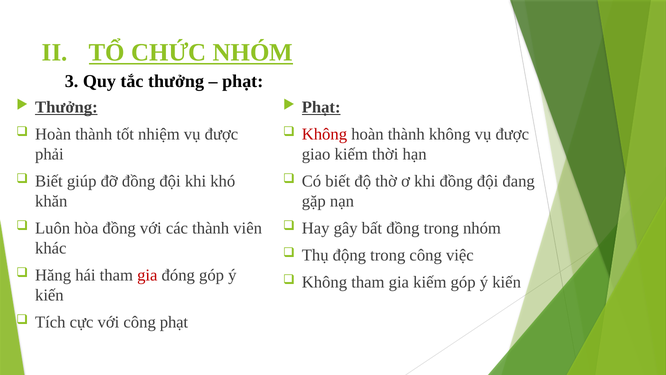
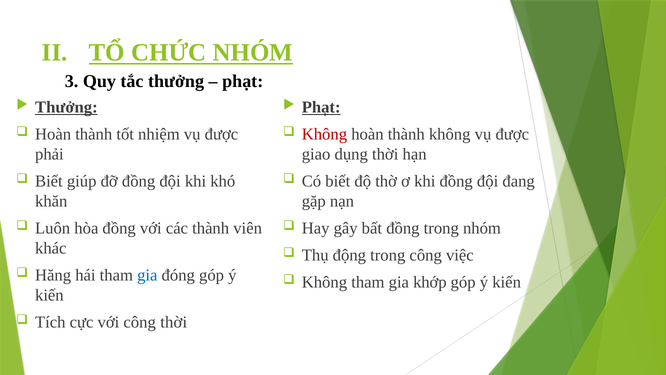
giao kiếm: kiếm -> dụng (351, 154)
gia colour: red -> blue (147, 275)
gia kiếm: kiếm -> khớp (430, 282)
công phạt: phạt -> thời (174, 322)
